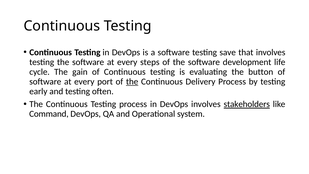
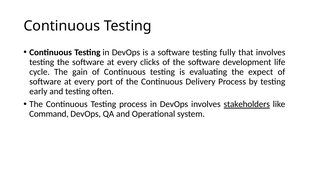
save: save -> fully (228, 52)
steps: steps -> clicks (150, 62)
button: button -> expect (261, 72)
the underline: present -> none (132, 81)
